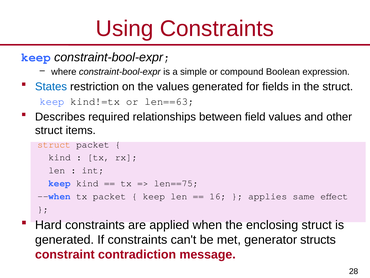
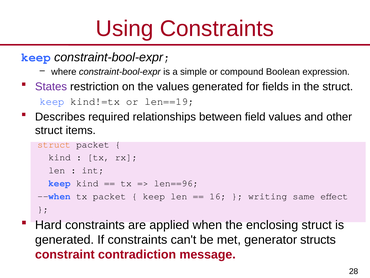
States colour: blue -> purple (51, 86)
len==63: len==63 -> len==19 (169, 101)
len==75: len==75 -> len==96 (176, 183)
applies: applies -> writing (268, 196)
